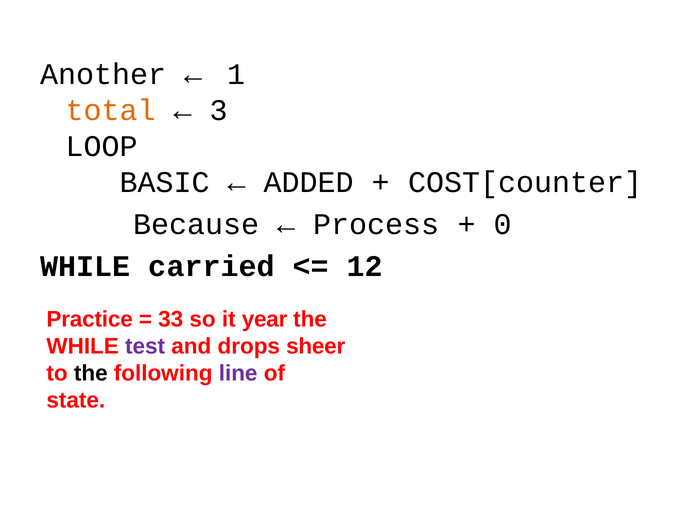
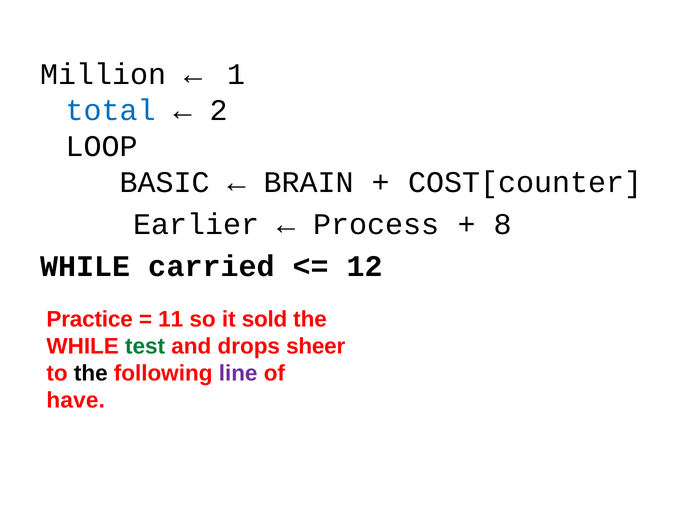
Another: Another -> Million (103, 75)
total colour: orange -> blue (111, 111)
3: 3 -> 2 (219, 111)
ADDED: ADDED -> BRAIN (309, 183)
Because: Because -> Earlier (196, 225)
0: 0 -> 8 (503, 225)
33: 33 -> 11 (171, 319)
year: year -> sold (265, 319)
test colour: purple -> green (145, 346)
state: state -> have (76, 400)
